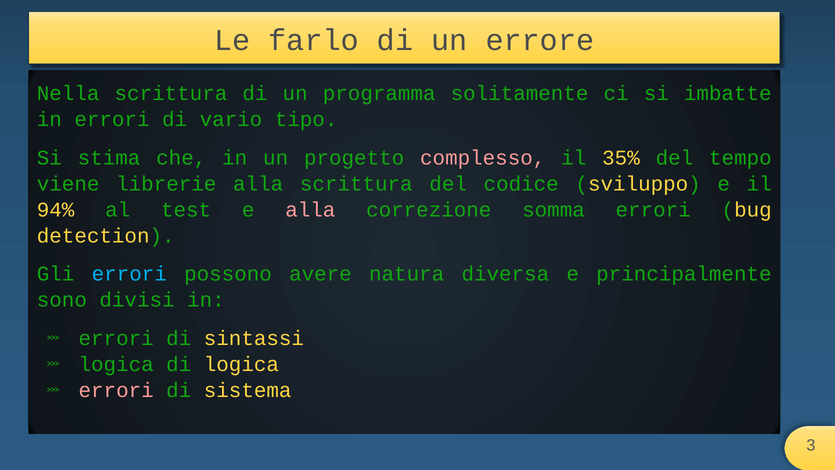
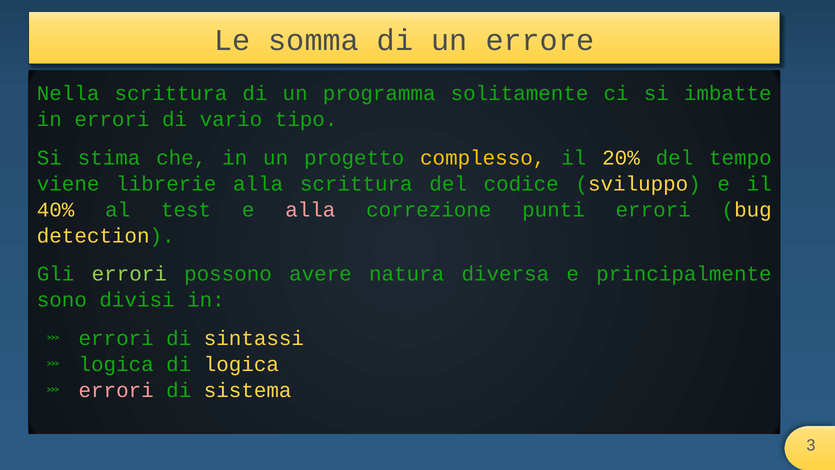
farlo: farlo -> somma (314, 40)
complesso colour: pink -> yellow (483, 158)
35%: 35% -> 20% (621, 158)
94%: 94% -> 40% (56, 210)
somma: somma -> punti (553, 210)
errori colour: light blue -> light green (129, 274)
